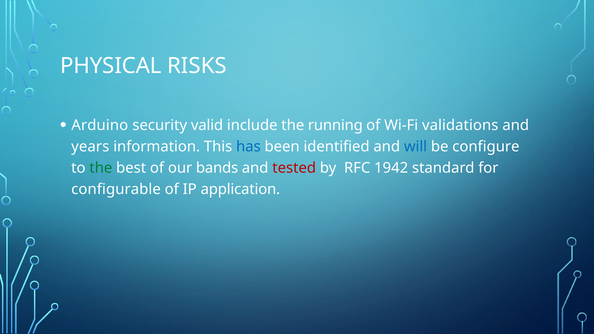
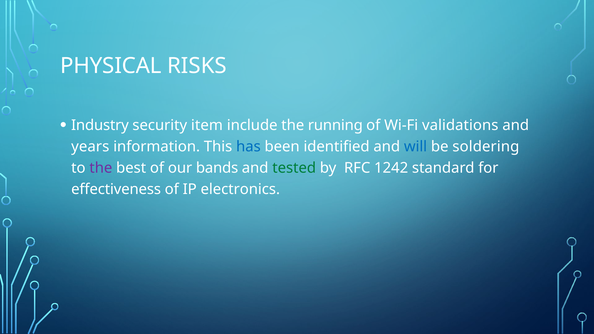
Arduino: Arduino -> Industry (100, 125)
valid: valid -> item (207, 125)
configure: configure -> soldering (486, 147)
the colour: green -> purple (101, 168)
tested colour: red -> green (294, 168)
1942: 1942 -> 1242 (391, 168)
configurable: configurable -> effectiveness (116, 189)
application: application -> electronics (240, 189)
